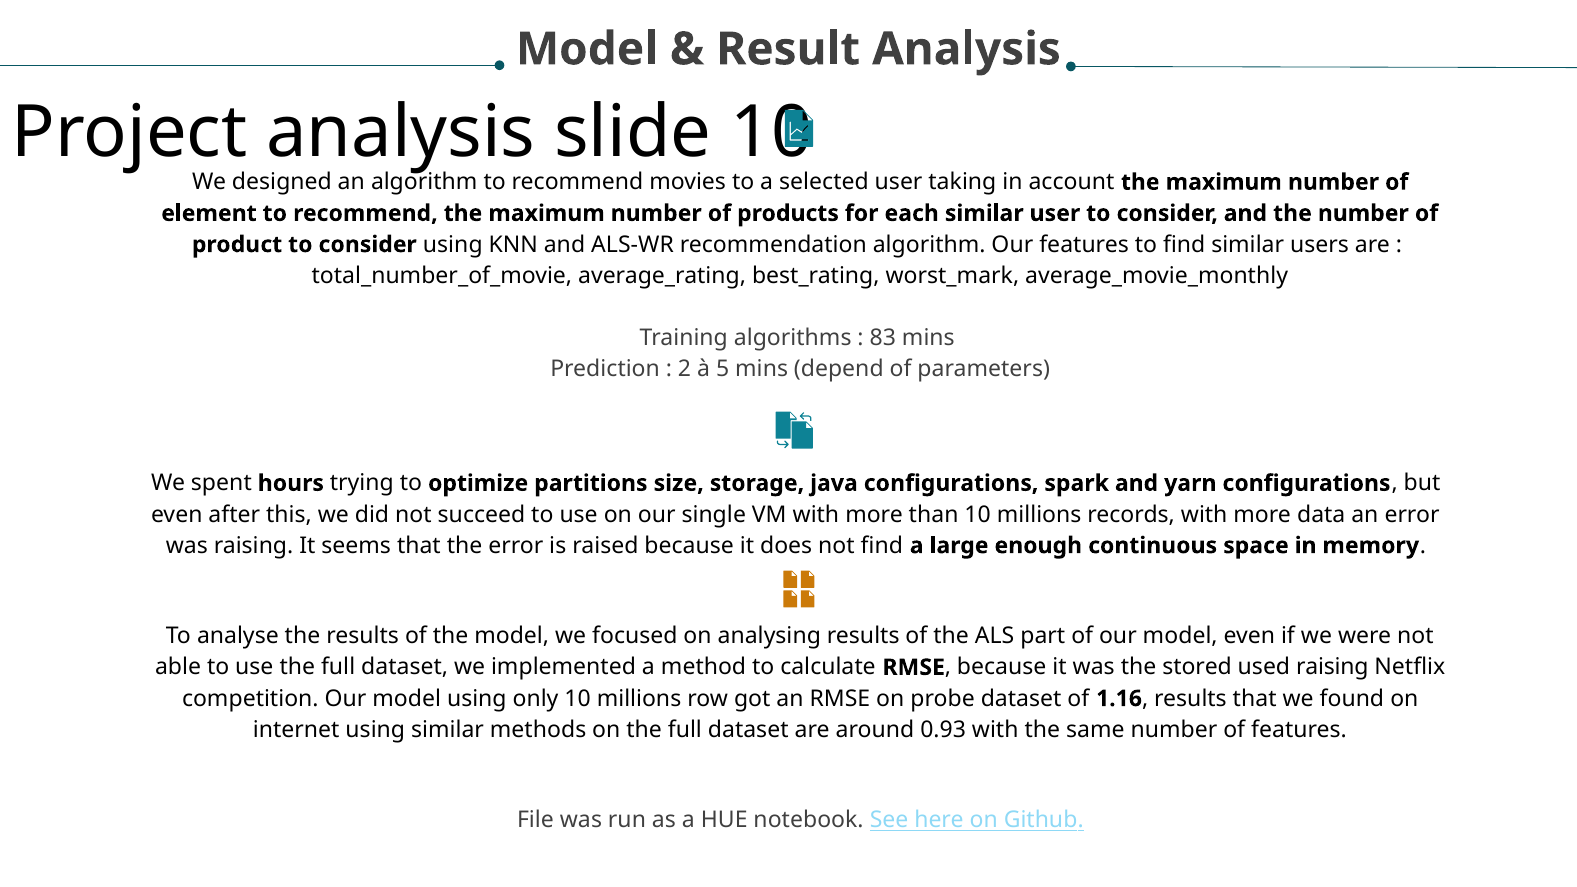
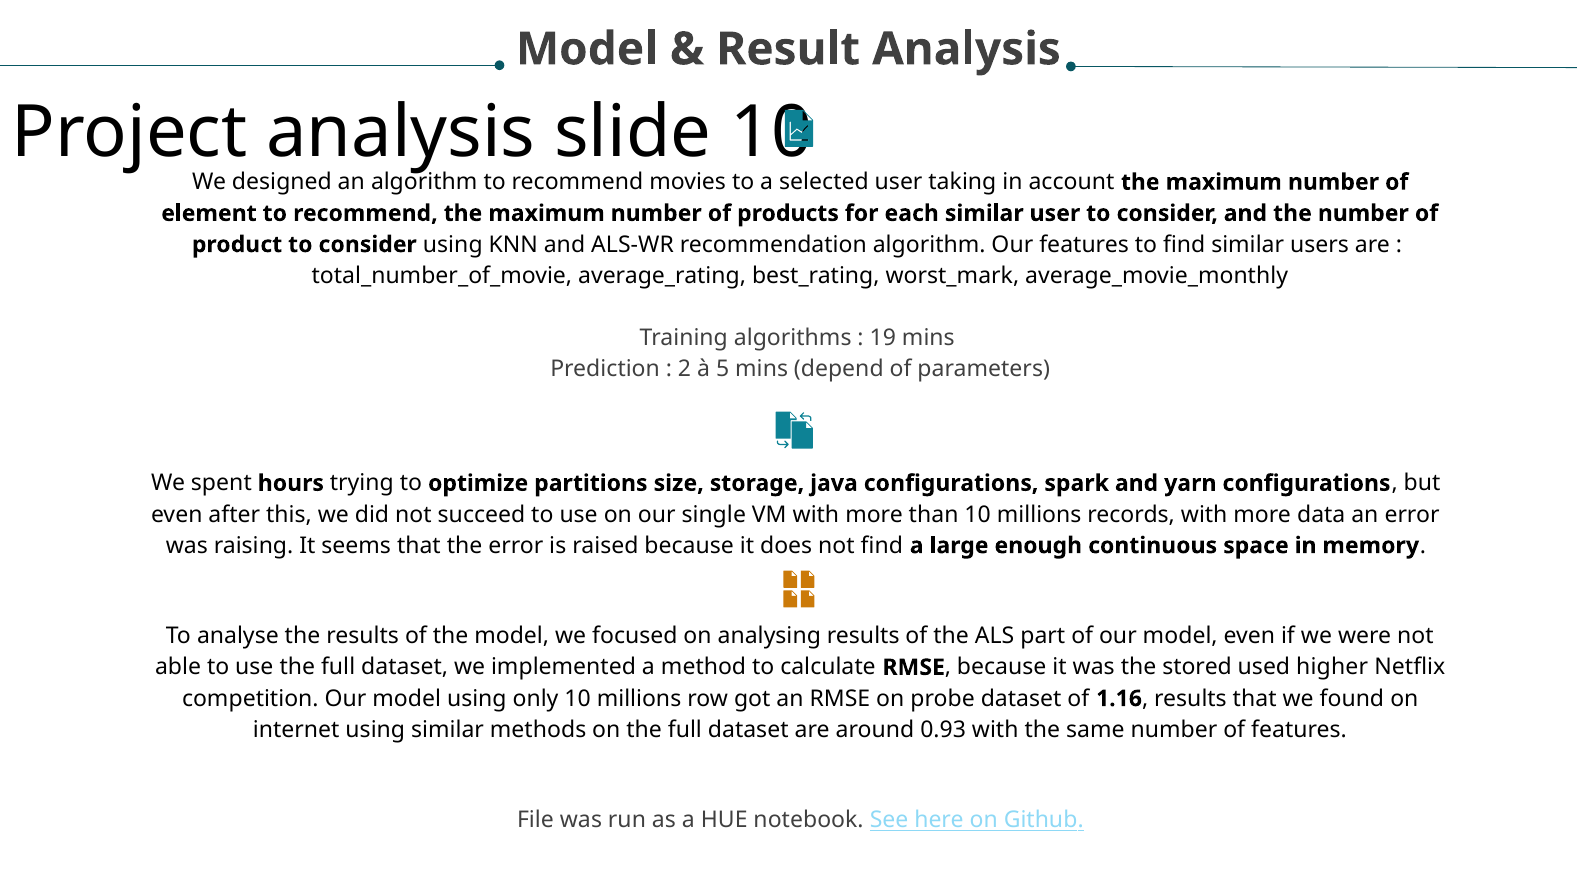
83: 83 -> 19 (883, 338)
used raising: raising -> higher (1332, 667)
